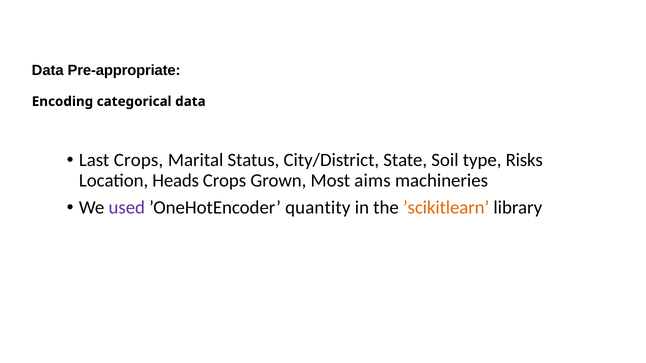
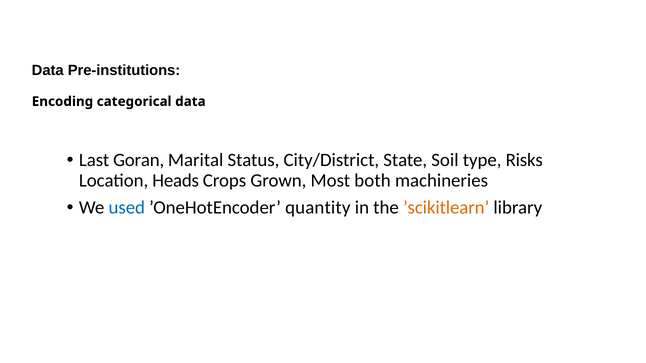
Pre-appropriate: Pre-appropriate -> Pre-institutions (124, 70)
Last Crops: Crops -> Goran (139, 160)
aims: aims -> both (373, 181)
used colour: purple -> blue (127, 208)
